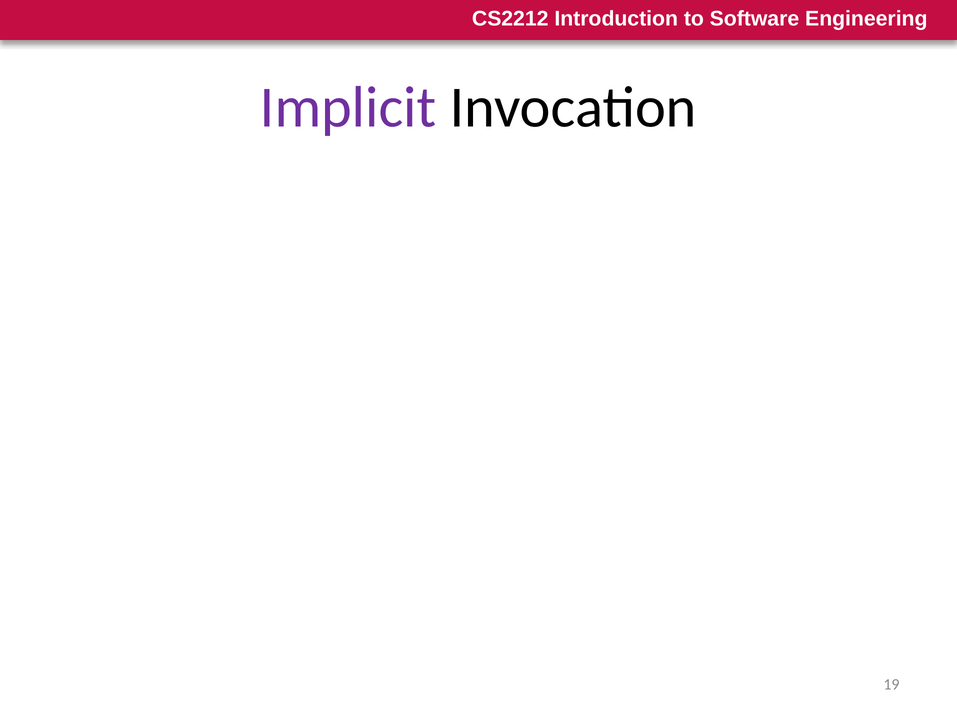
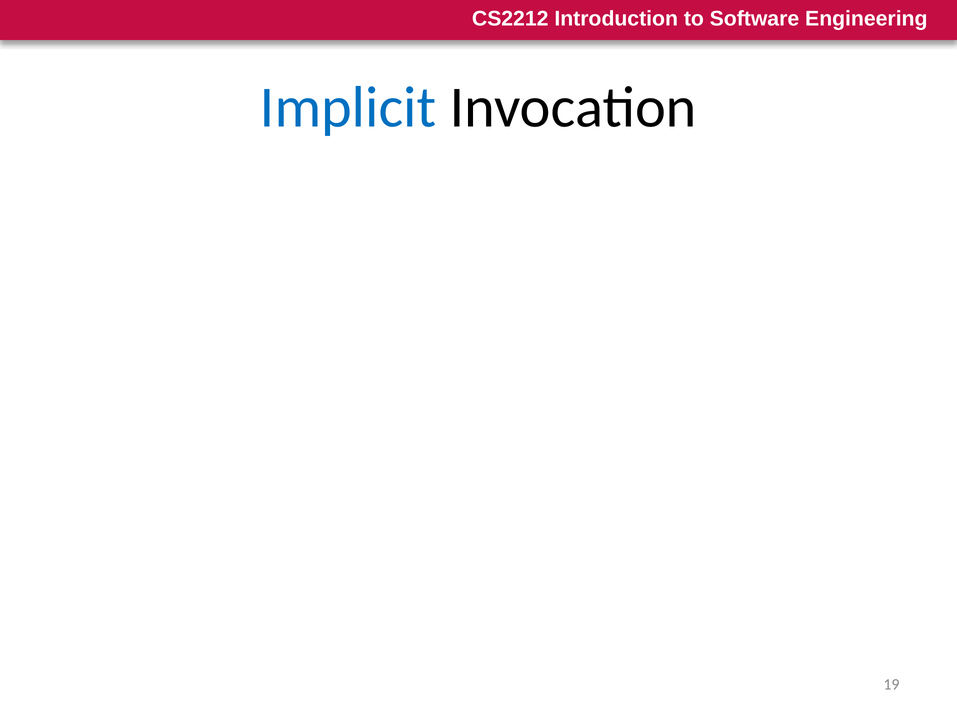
Implicit colour: purple -> blue (348, 108)
